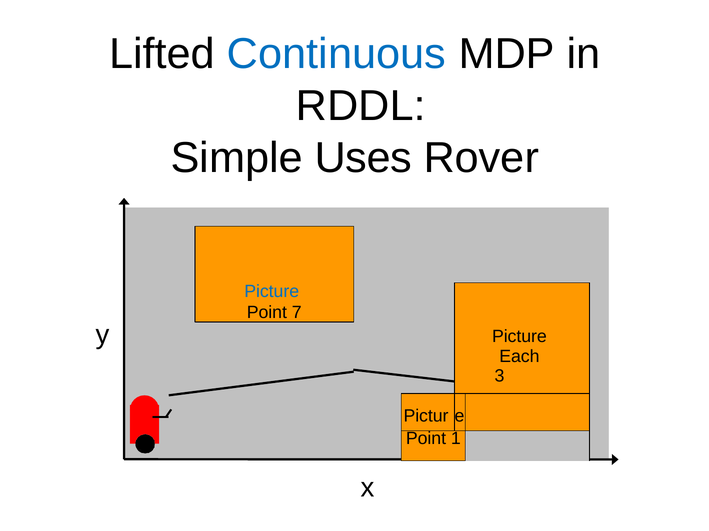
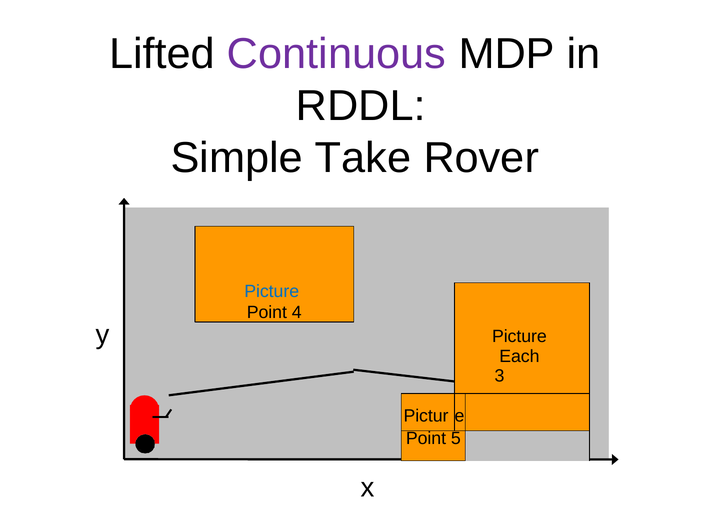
Continuous colour: blue -> purple (337, 54)
Uses: Uses -> Take (363, 158)
7: 7 -> 4 (297, 313)
1: 1 -> 5 (456, 439)
